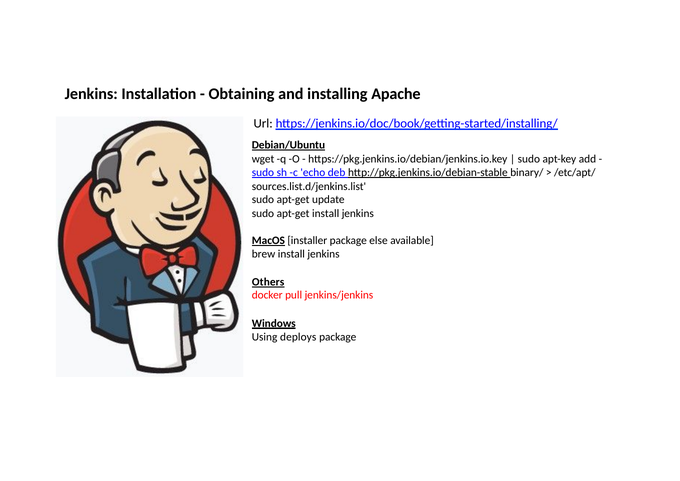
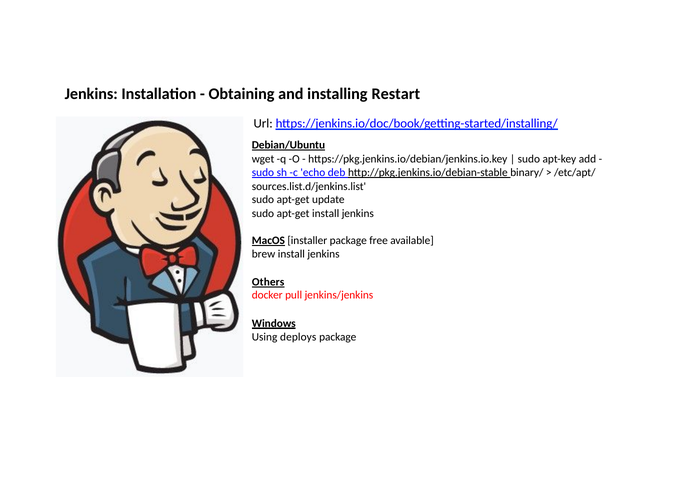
Apache: Apache -> Restart (396, 94)
else: else -> free (379, 240)
